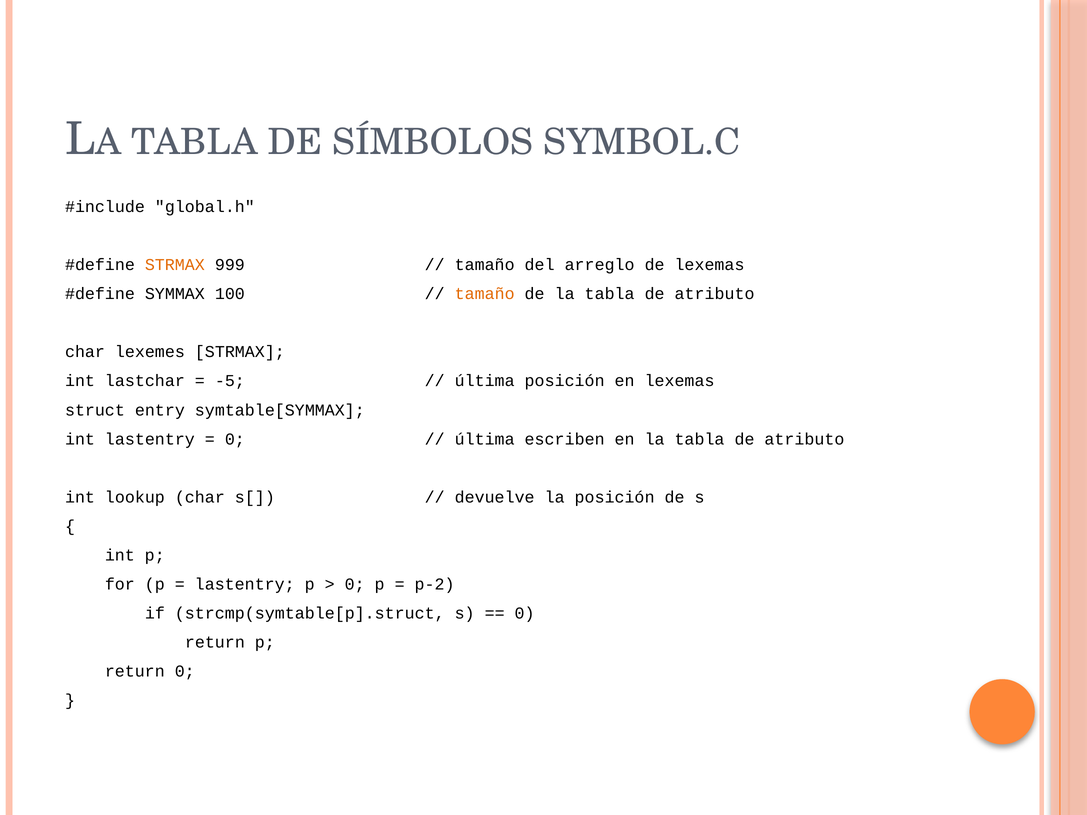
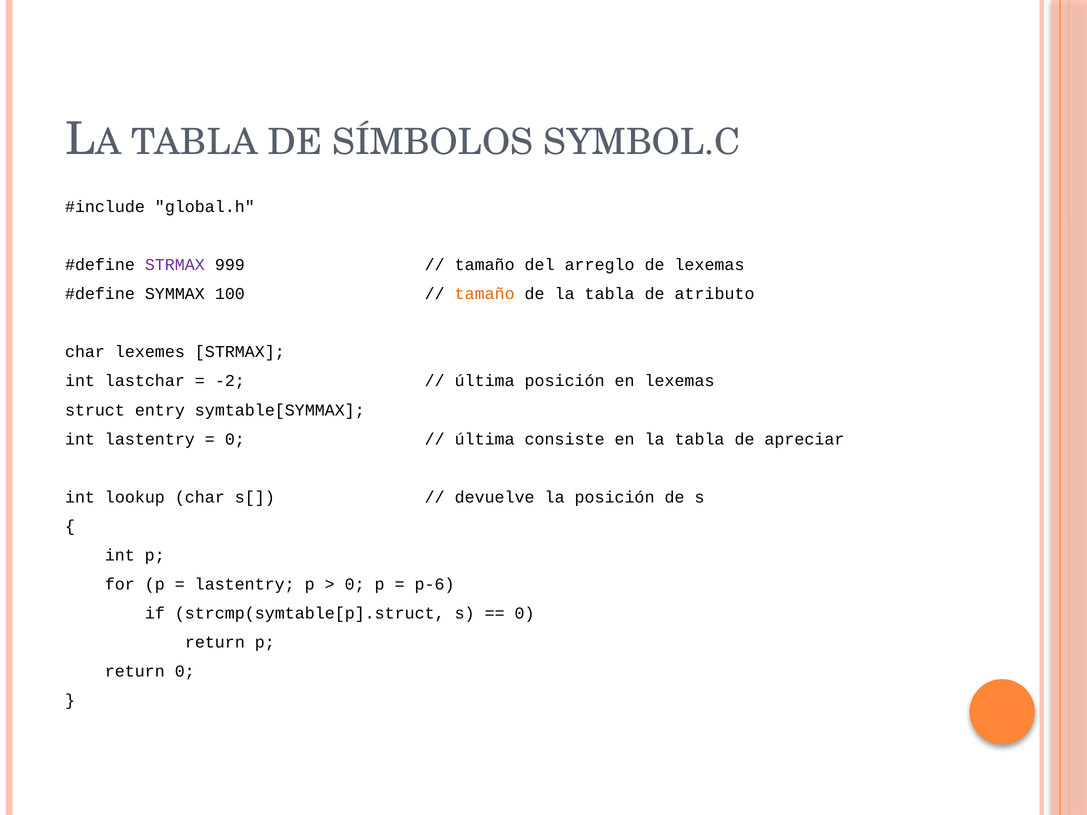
STRMAX colour: orange -> purple (175, 265)
-5: -5 -> -2 (230, 381)
escriben: escriben -> consiste (565, 439)
atributo: atributo -> apreciar (804, 439)
p-2: p-2 -> p-6 (435, 584)
